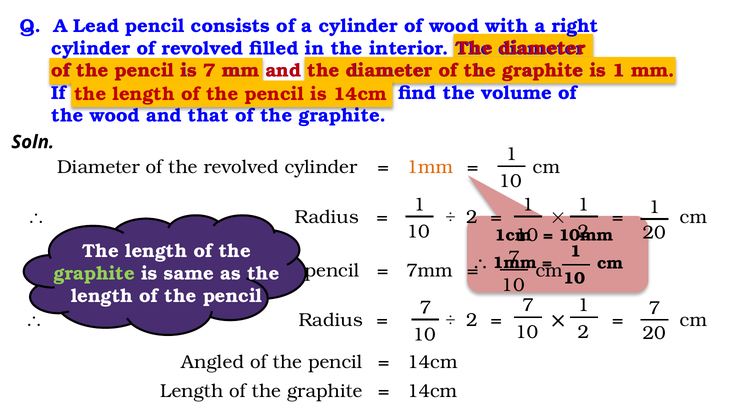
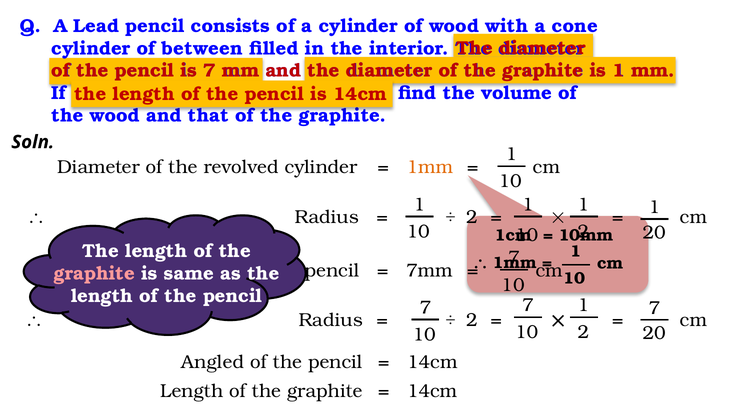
right: right -> cone (575, 26)
of revolved: revolved -> between (202, 48)
graphite colour: light green -> pink (94, 273)
